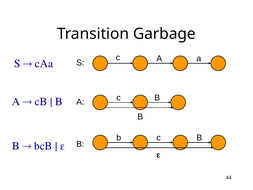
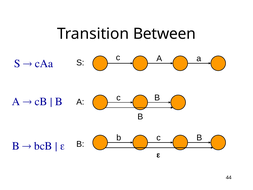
Garbage: Garbage -> Between (164, 34)
